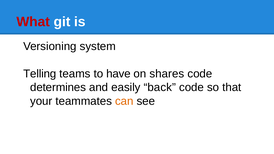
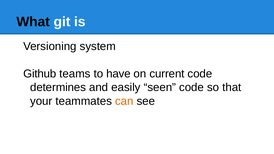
What colour: red -> black (33, 22)
Telling: Telling -> Github (40, 74)
shares: shares -> current (167, 74)
back: back -> seen (160, 87)
